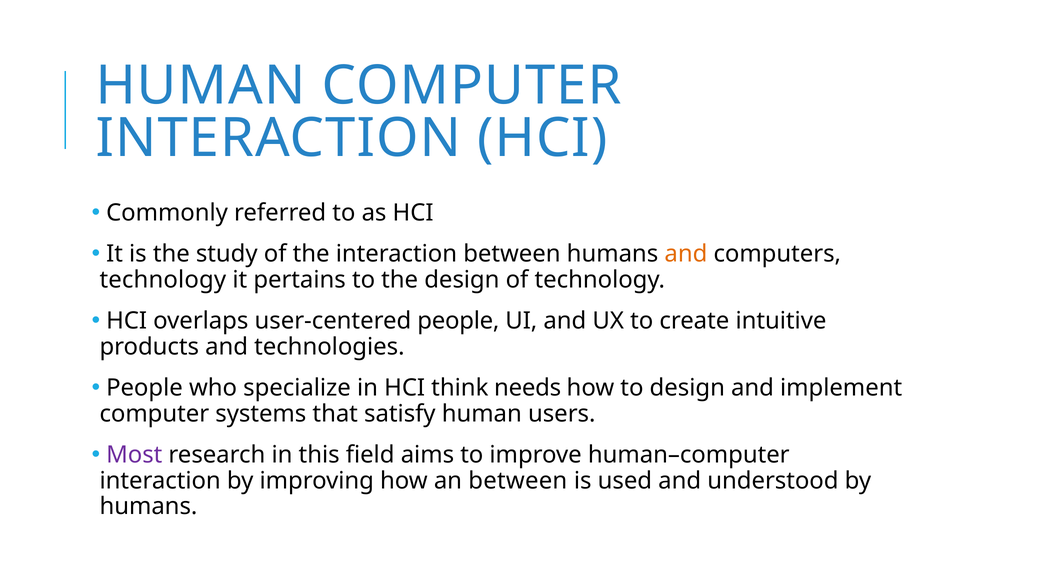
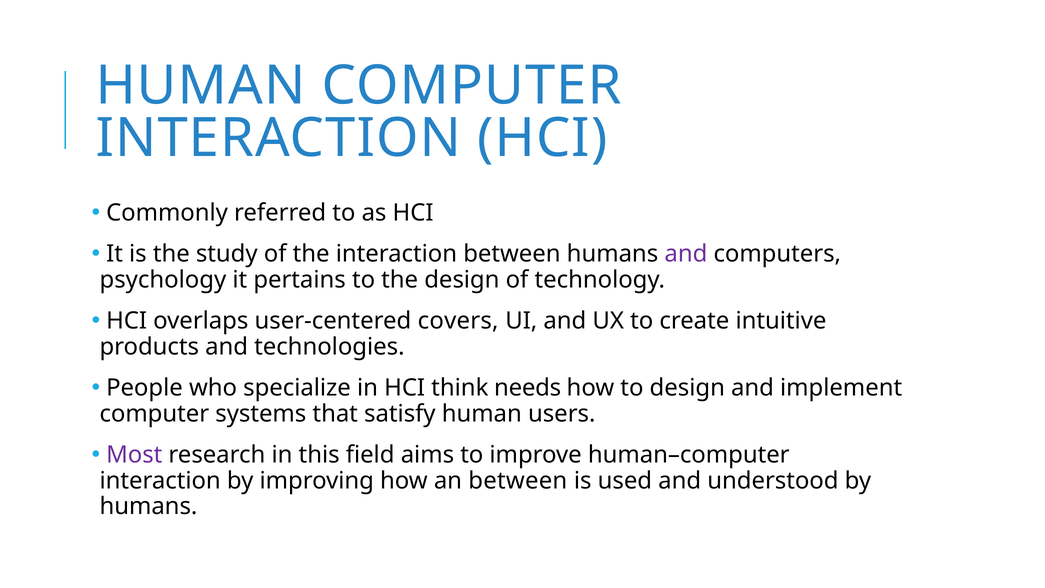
and colour: orange -> purple (686, 254)
technology: technology -> psychology (163, 280)
user-centered people: people -> covers (458, 321)
